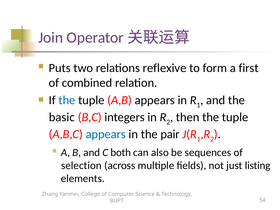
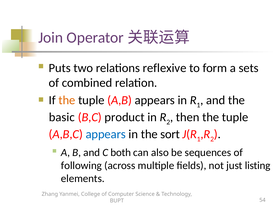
first: first -> sets (249, 68)
the colour: blue -> orange (67, 100)
integers: integers -> product (125, 117)
pair: pair -> sort (170, 134)
selection: selection -> following (81, 165)
